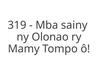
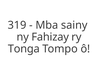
Olonao: Olonao -> Fahizay (50, 37)
Mamy: Mamy -> Tonga (24, 48)
